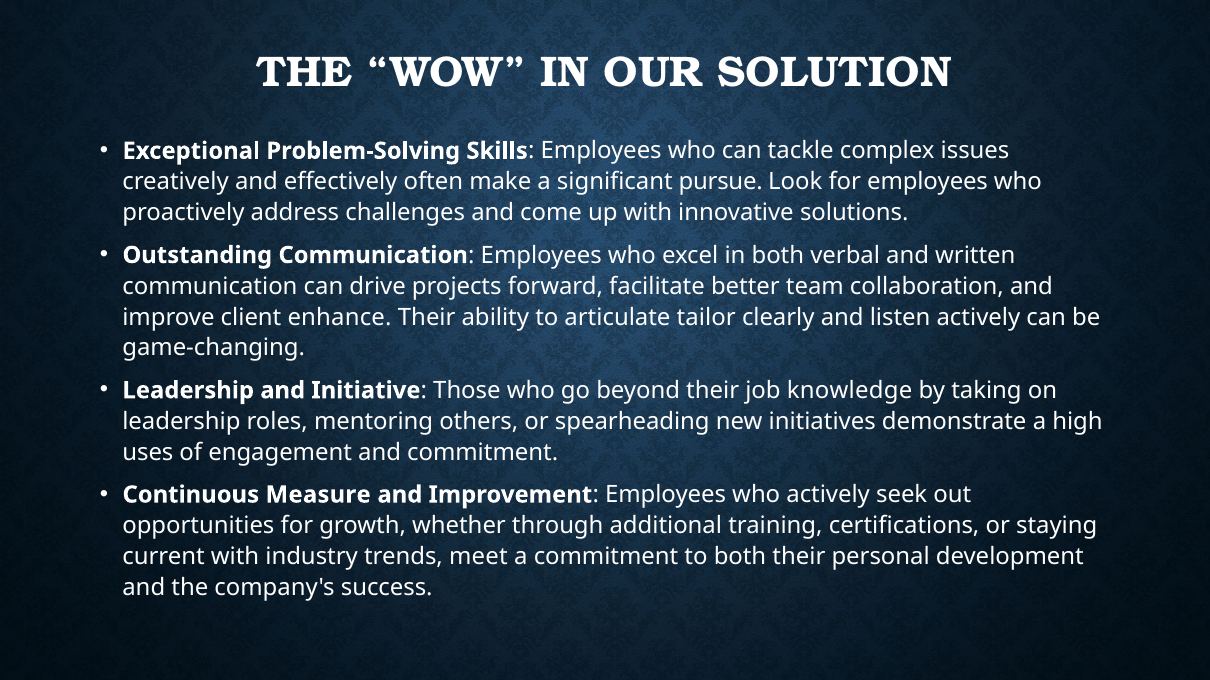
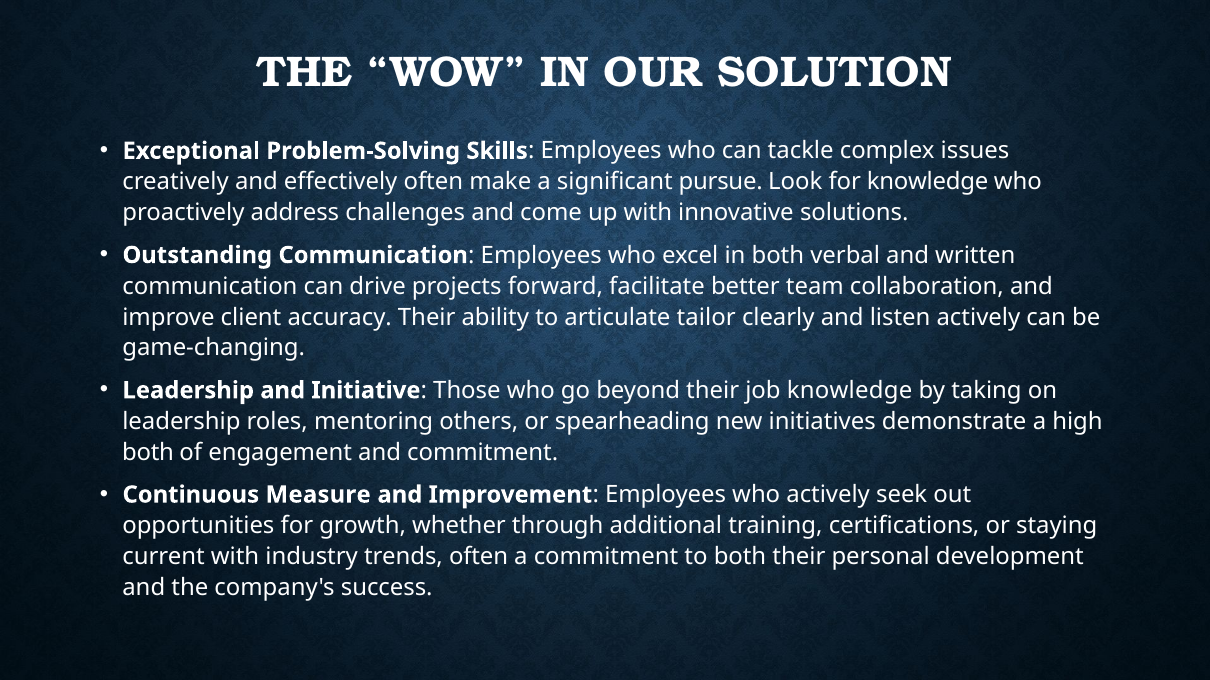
for employees: employees -> knowledge (928, 182)
enhance: enhance -> accuracy (340, 317)
uses: uses -> both (148, 453)
trends meet: meet -> often (479, 557)
